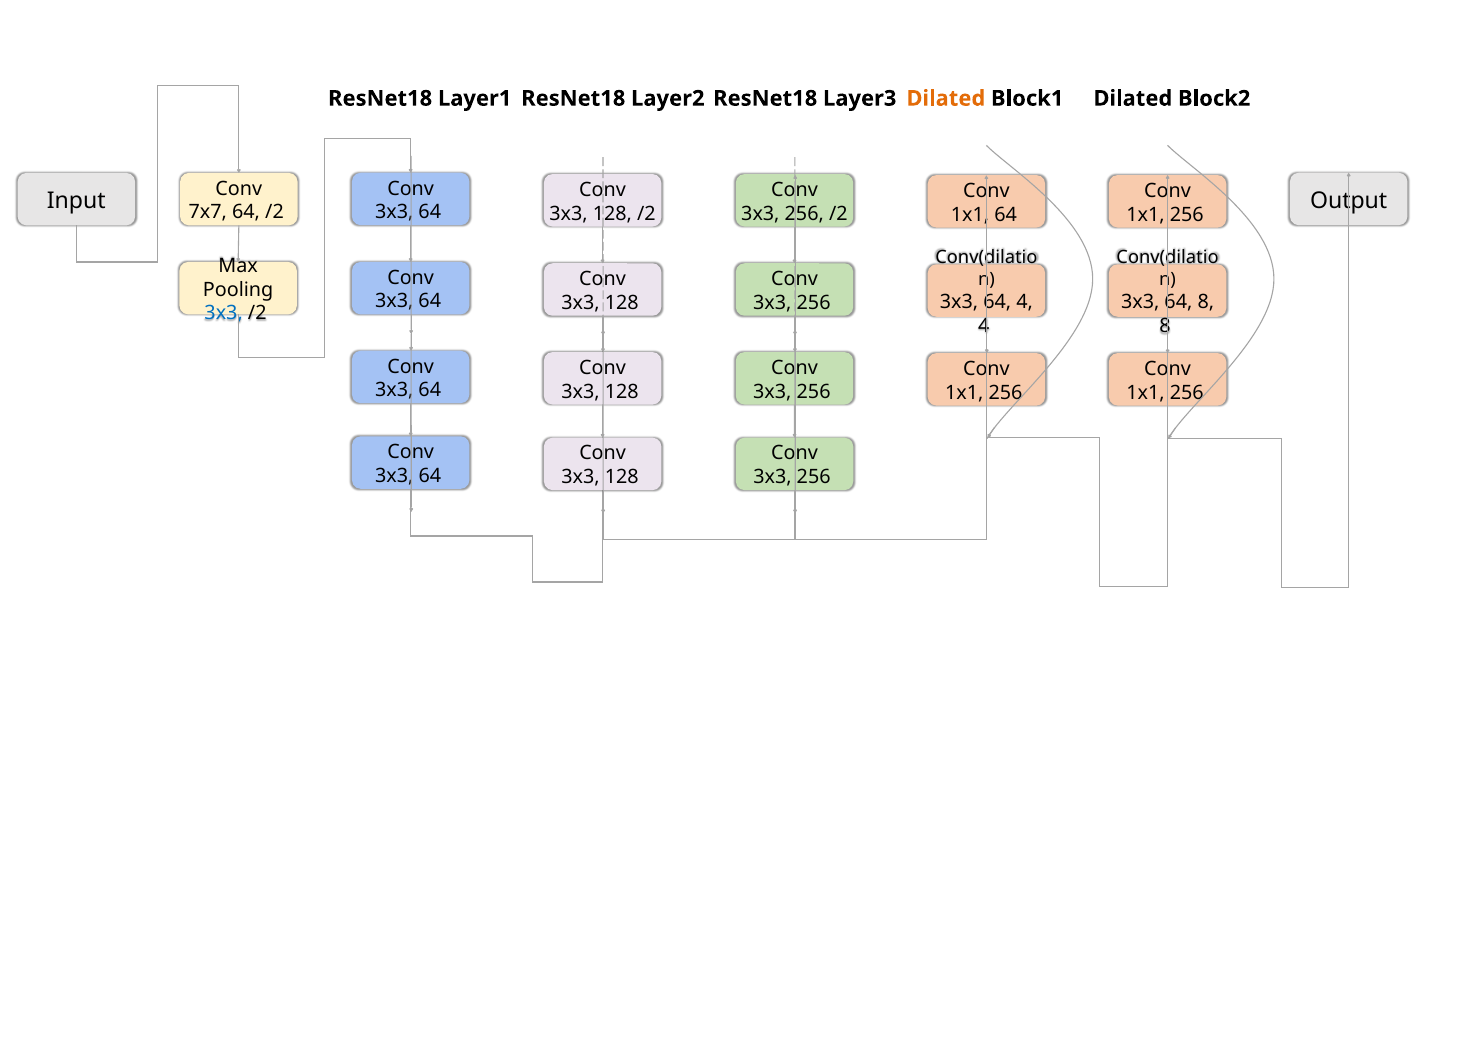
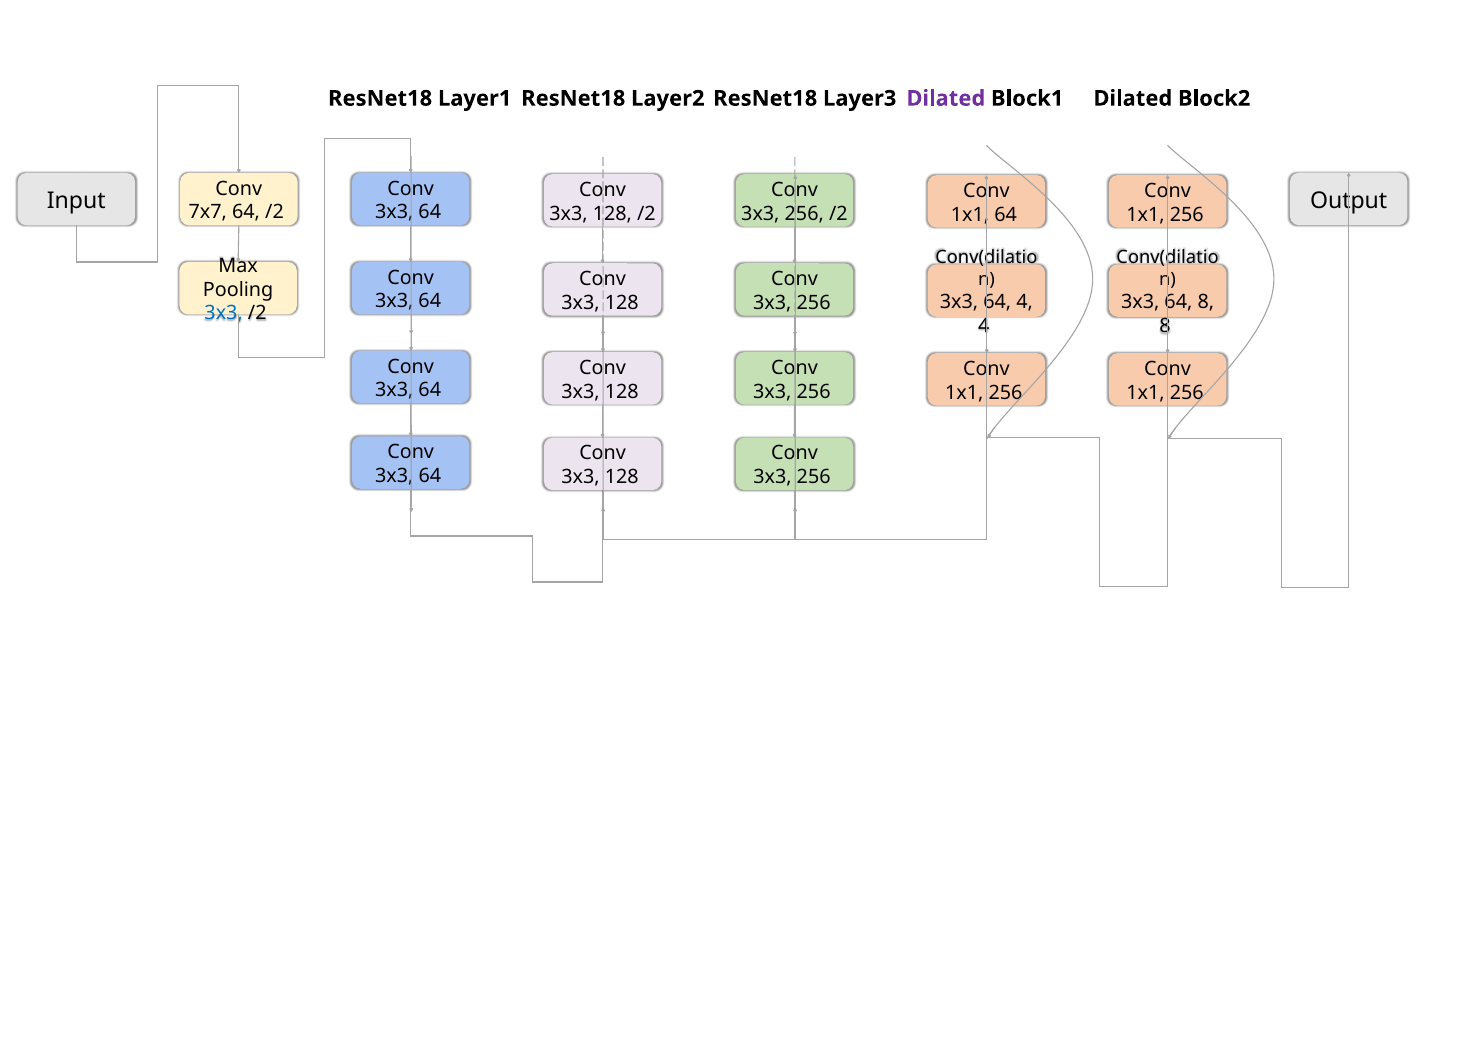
Dilated colour: orange -> purple (946, 98)
